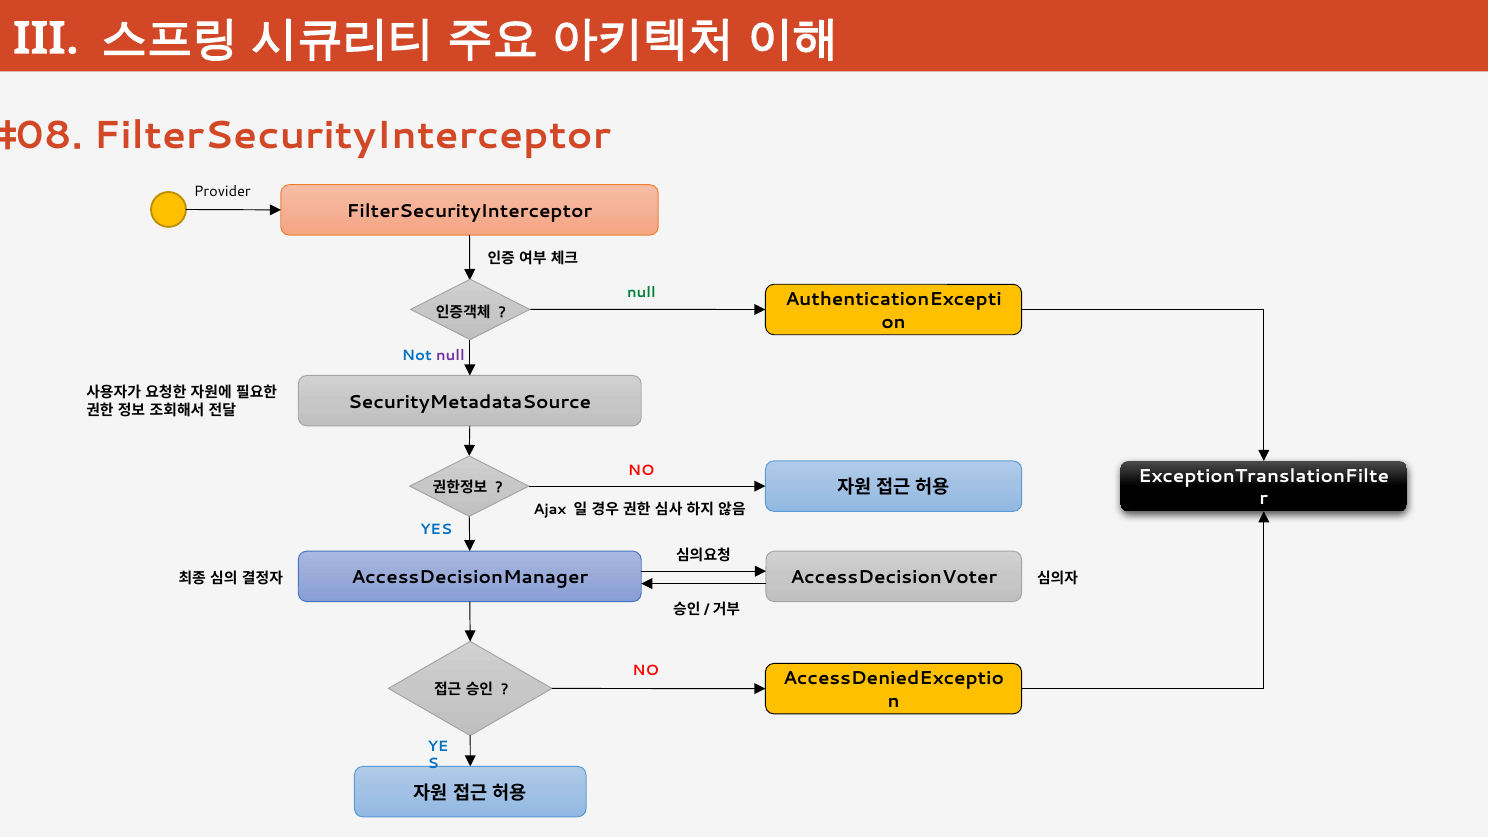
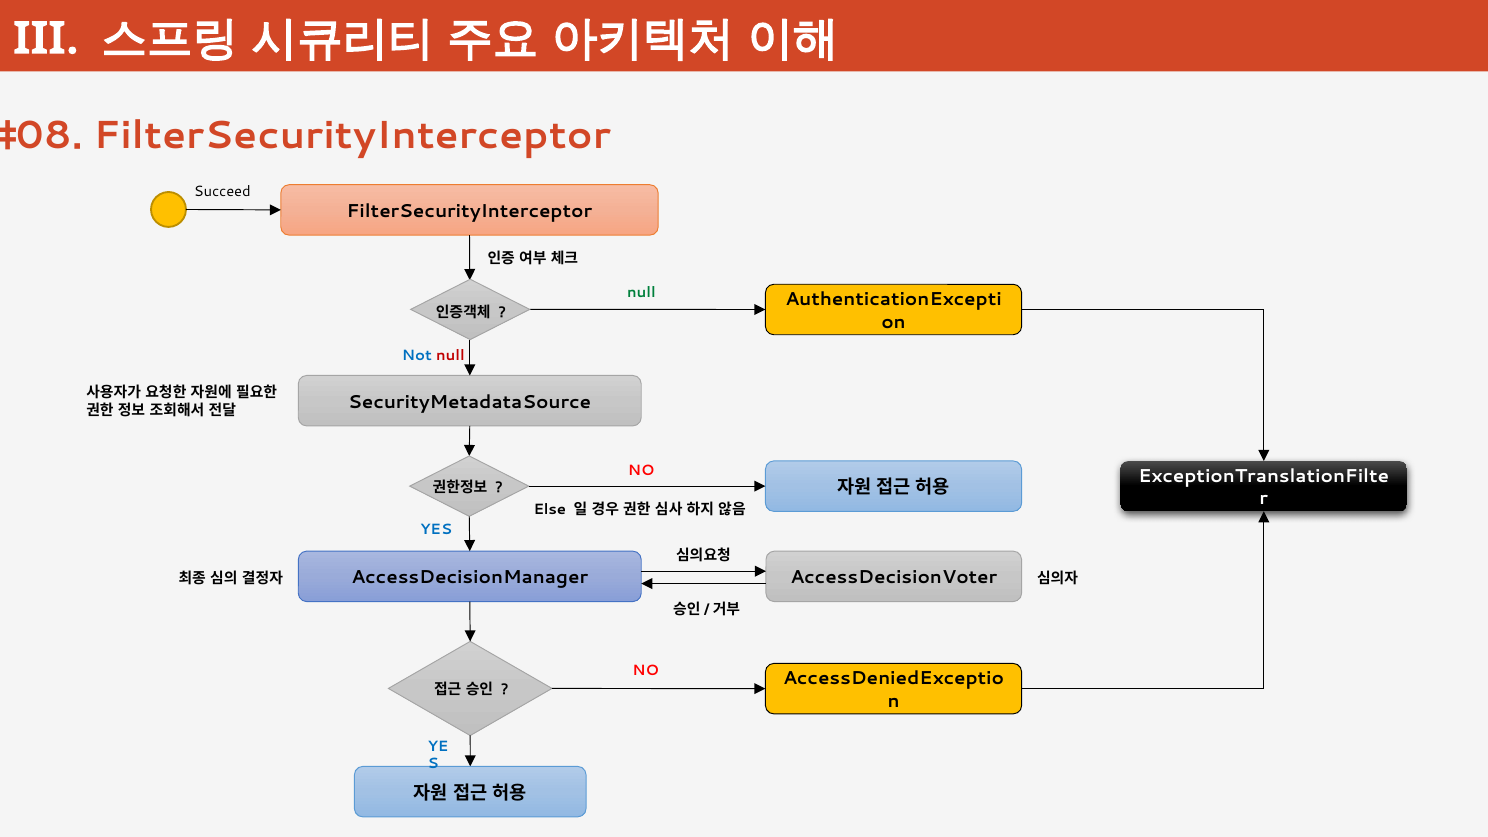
Provider: Provider -> Succeed (222, 192)
null colour: purple -> red (450, 355)
Ajax: Ajax -> Else (550, 510)
